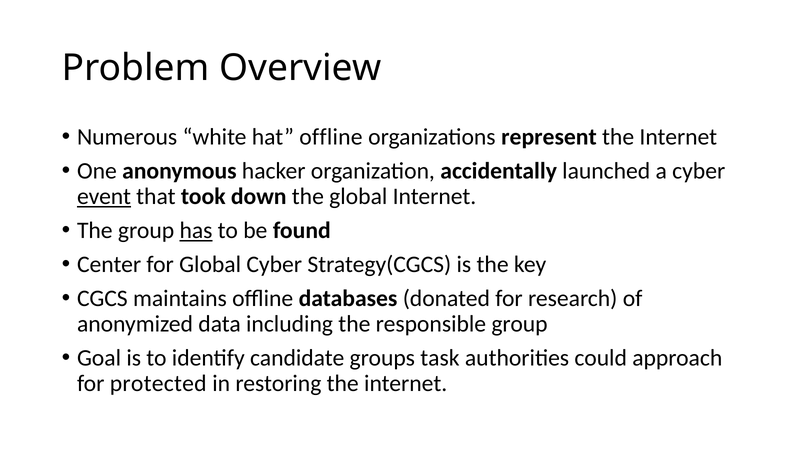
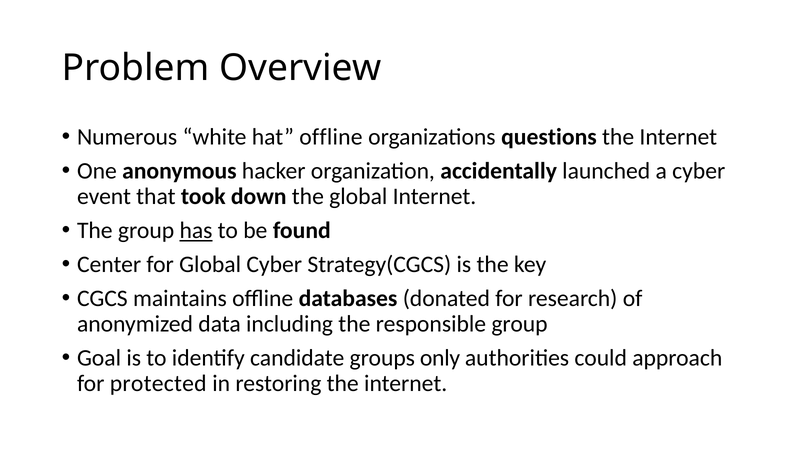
represent: represent -> questions (549, 137)
event underline: present -> none (104, 197)
task: task -> only (440, 358)
